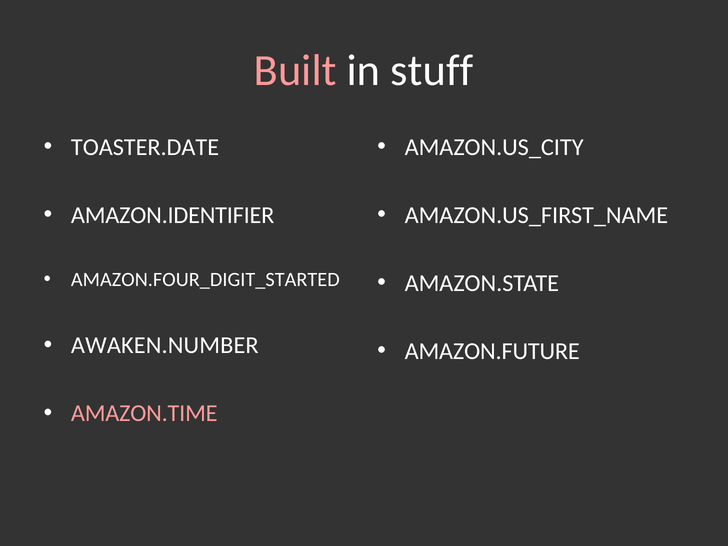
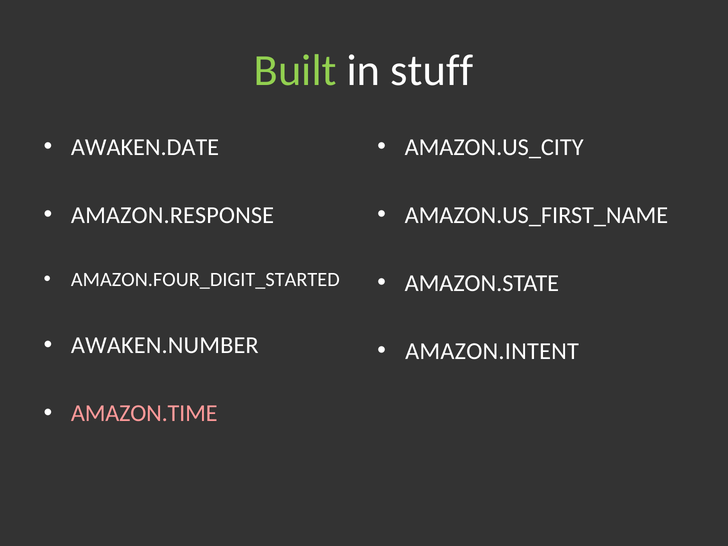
Built colour: pink -> light green (295, 70)
TOASTER.DATE: TOASTER.DATE -> AWAKEN.DATE (145, 147)
AMAZON.IDENTIFIER: AMAZON.IDENTIFIER -> AMAZON.RESPONSE (173, 215)
AMAZON.FUTURE: AMAZON.FUTURE -> AMAZON.INTENT (492, 351)
